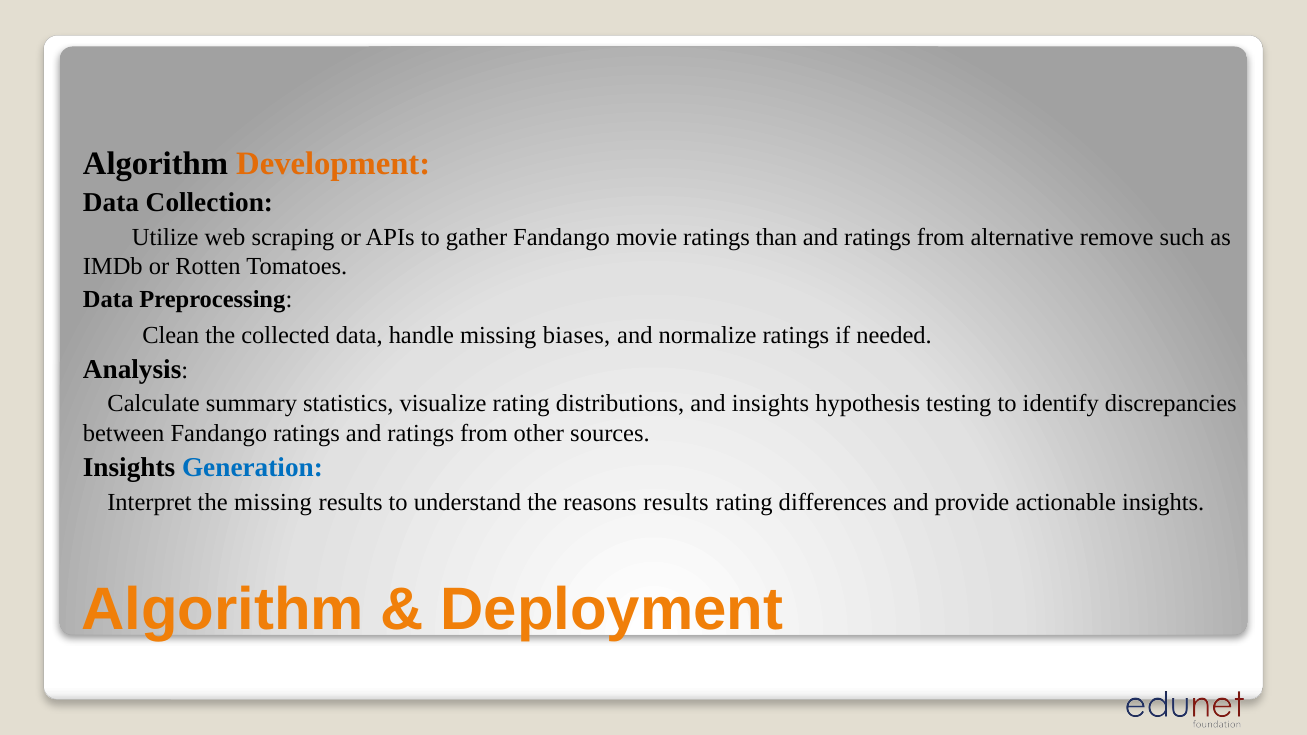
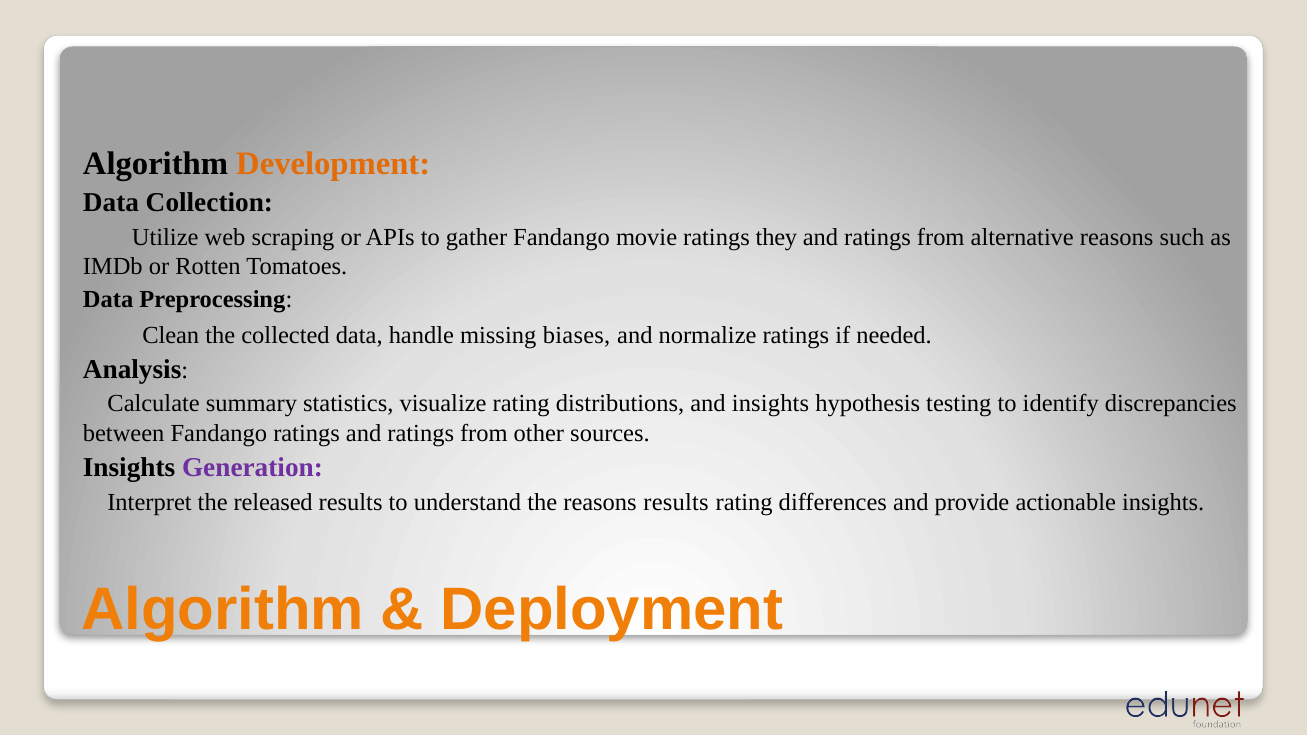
than: than -> they (776, 237)
alternative remove: remove -> reasons (1117, 237)
Generation colour: blue -> purple (252, 468)
the missing: missing -> released (273, 502)
